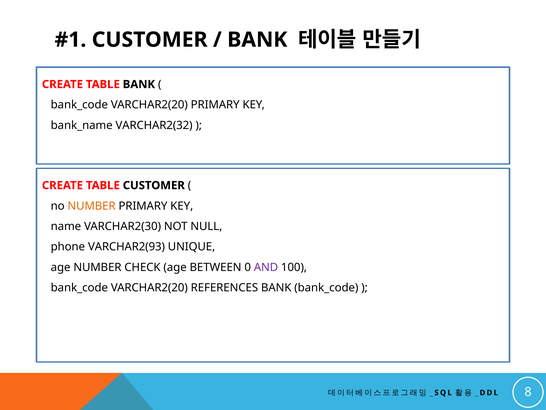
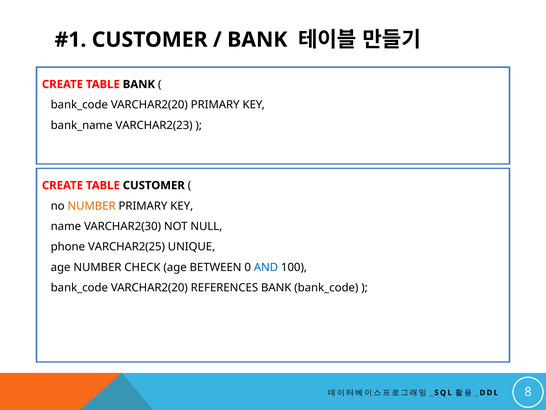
VARCHAR2(32: VARCHAR2(32 -> VARCHAR2(23 (154, 125)
VARCHAR2(93: VARCHAR2(93 -> VARCHAR2(25 (126, 247)
AND colour: purple -> blue (266, 267)
